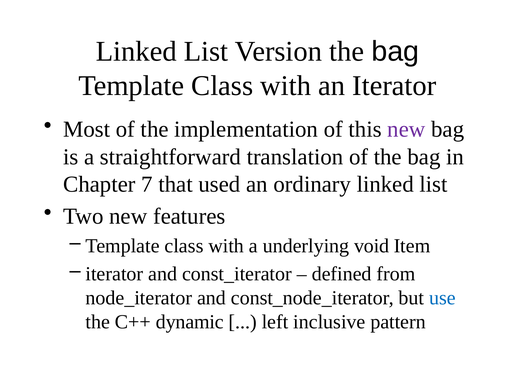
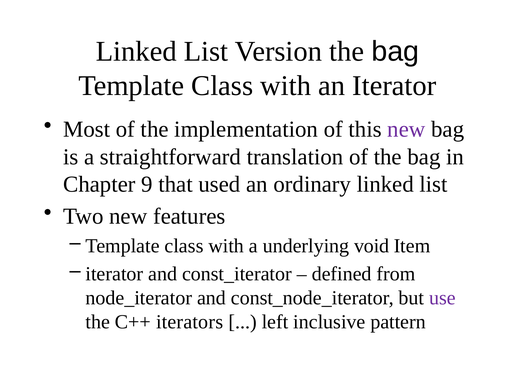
7: 7 -> 9 (147, 184)
use colour: blue -> purple (442, 298)
dynamic: dynamic -> iterators (190, 322)
